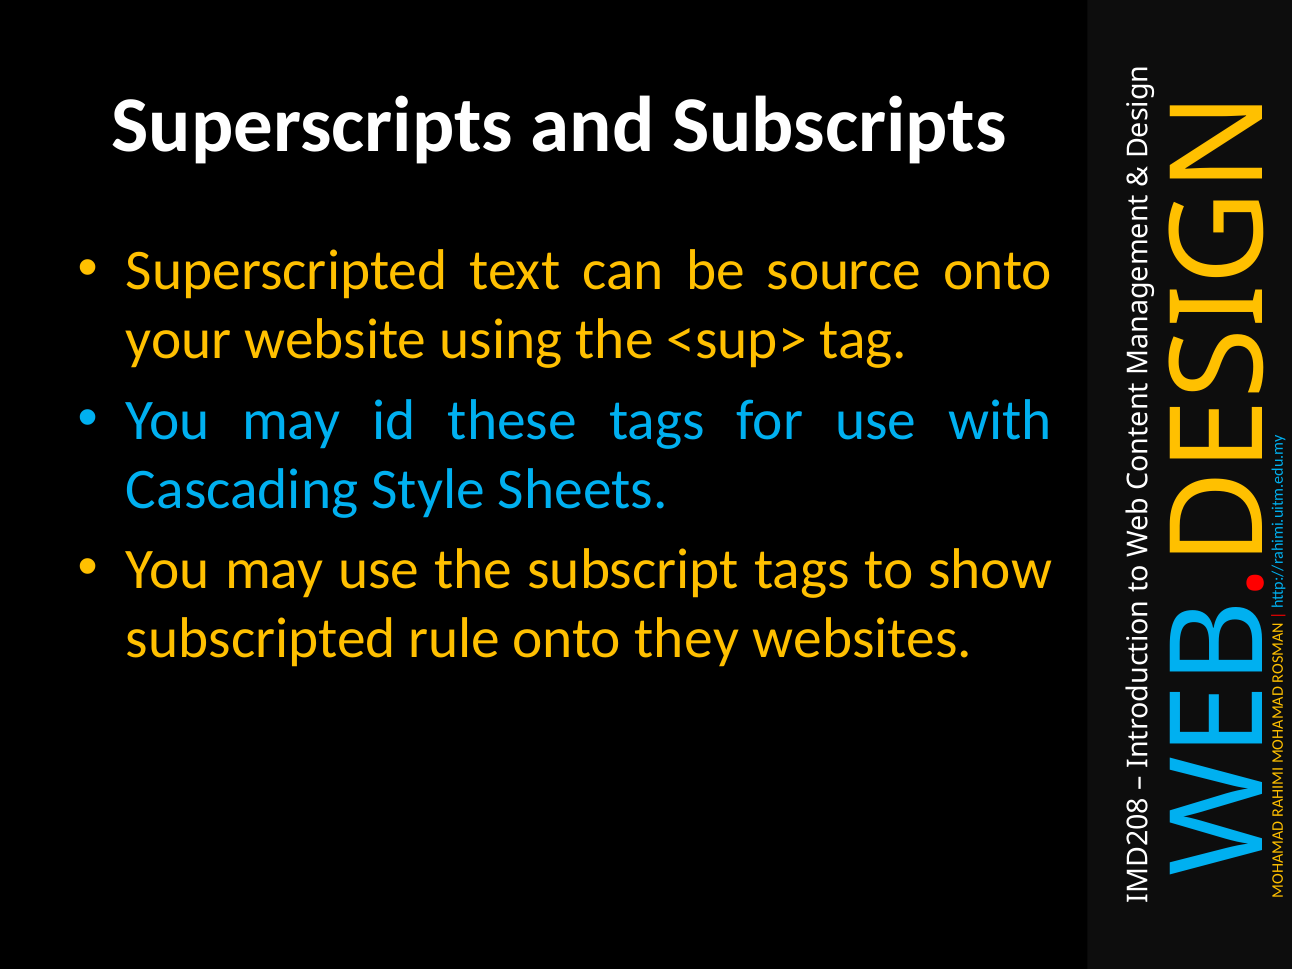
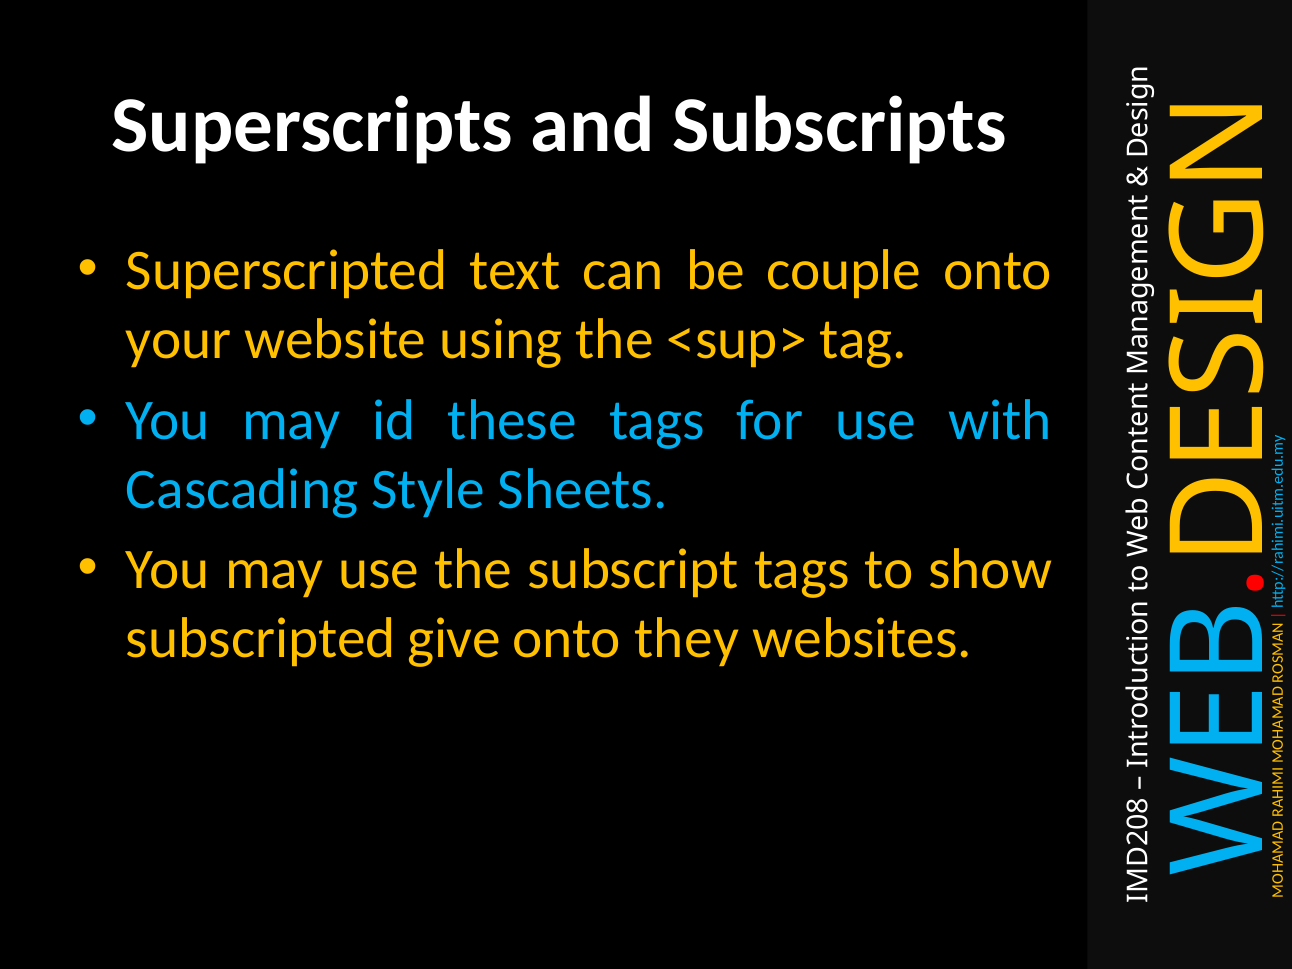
source: source -> couple (844, 271)
rule: rule -> give (454, 639)
